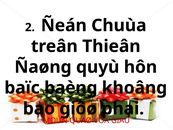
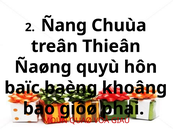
Ñeán: Ñeán -> Ñang (64, 25)
